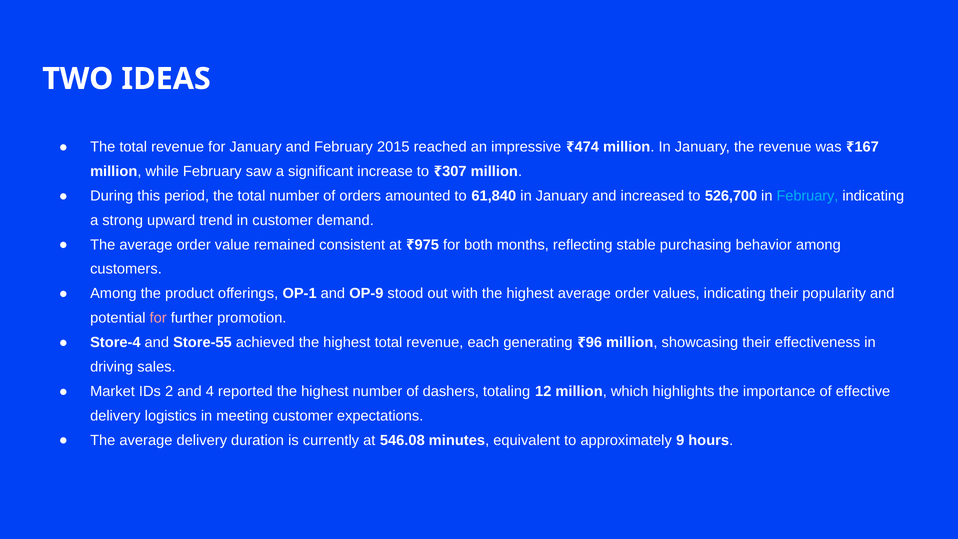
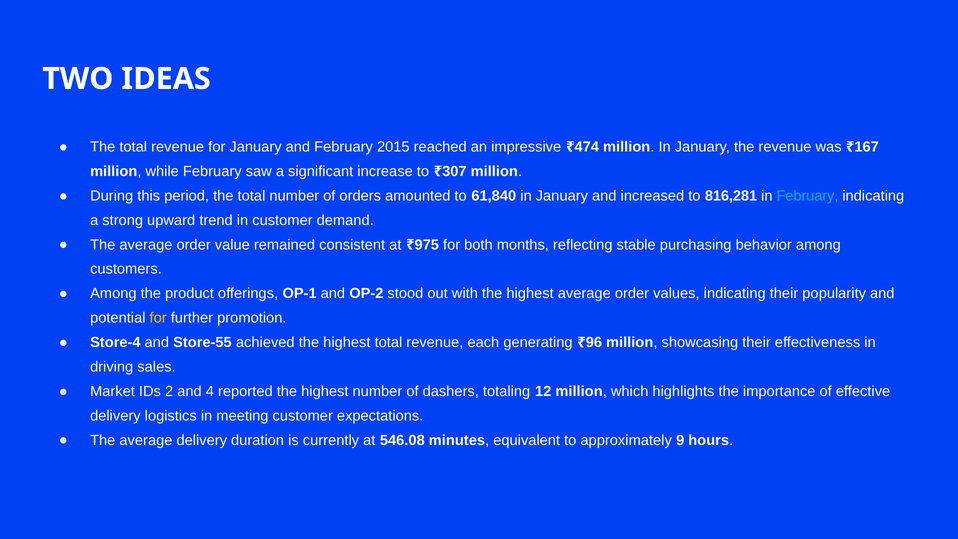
526,700: 526,700 -> 816,281 (731, 196)
OP-9: OP-9 -> OP-2 (366, 294)
for colour: pink -> yellow (158, 318)
